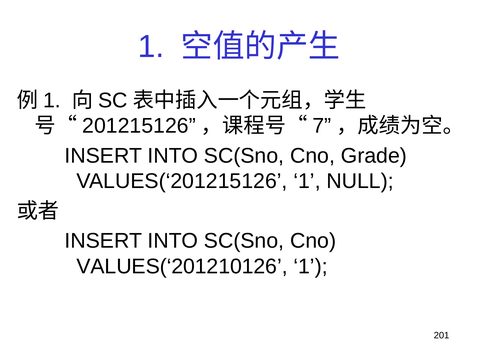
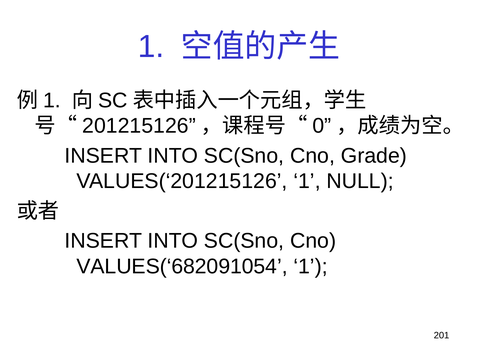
7: 7 -> 0 (322, 126)
VALUES(‘201210126: VALUES(‘201210126 -> VALUES(‘682091054 (182, 266)
